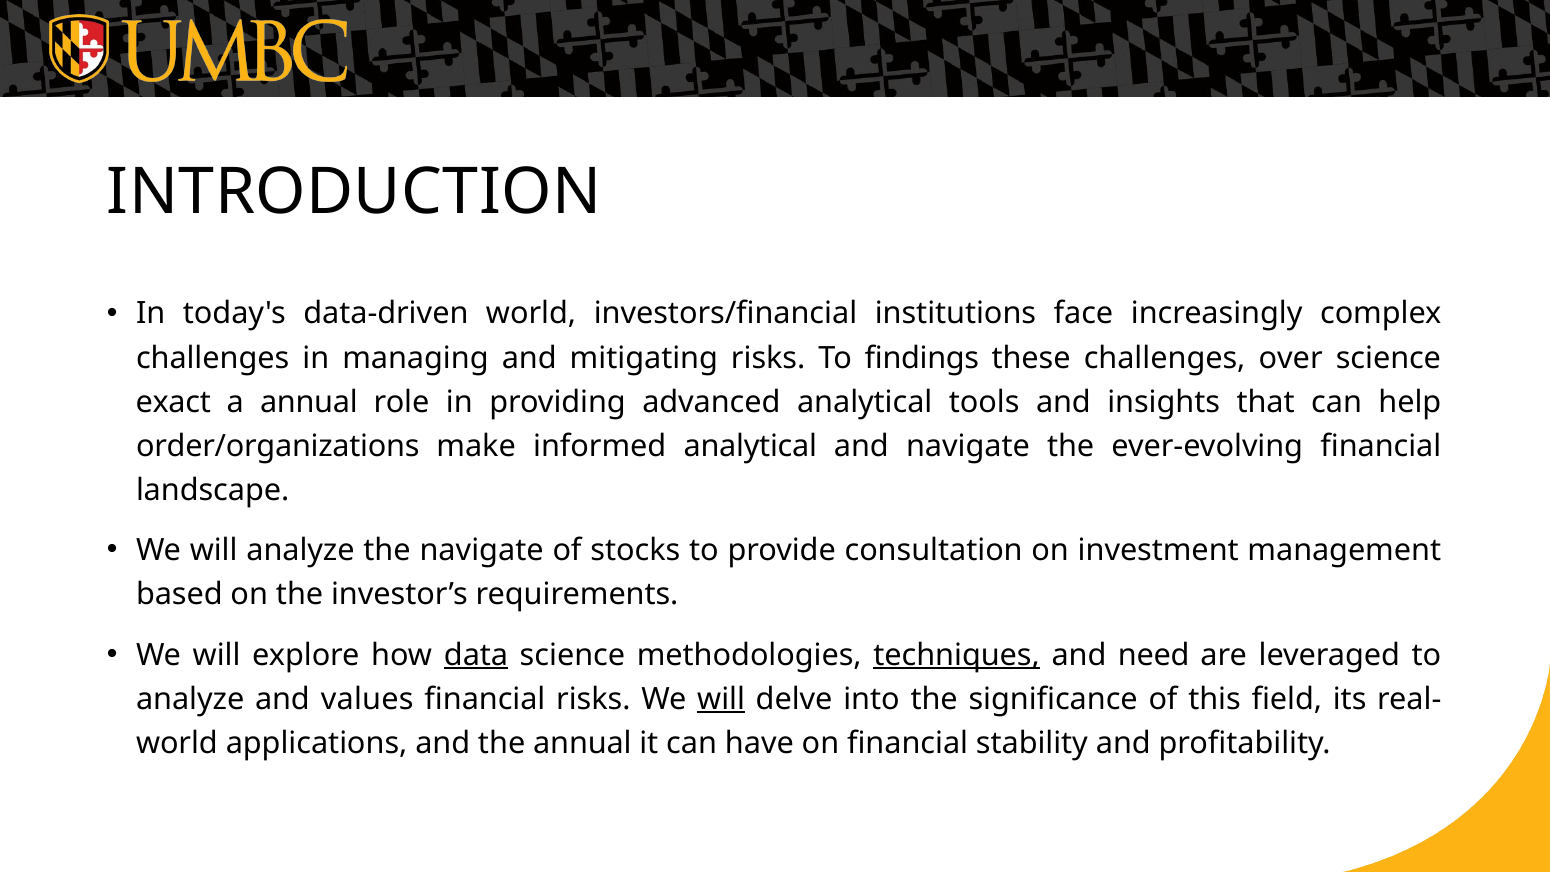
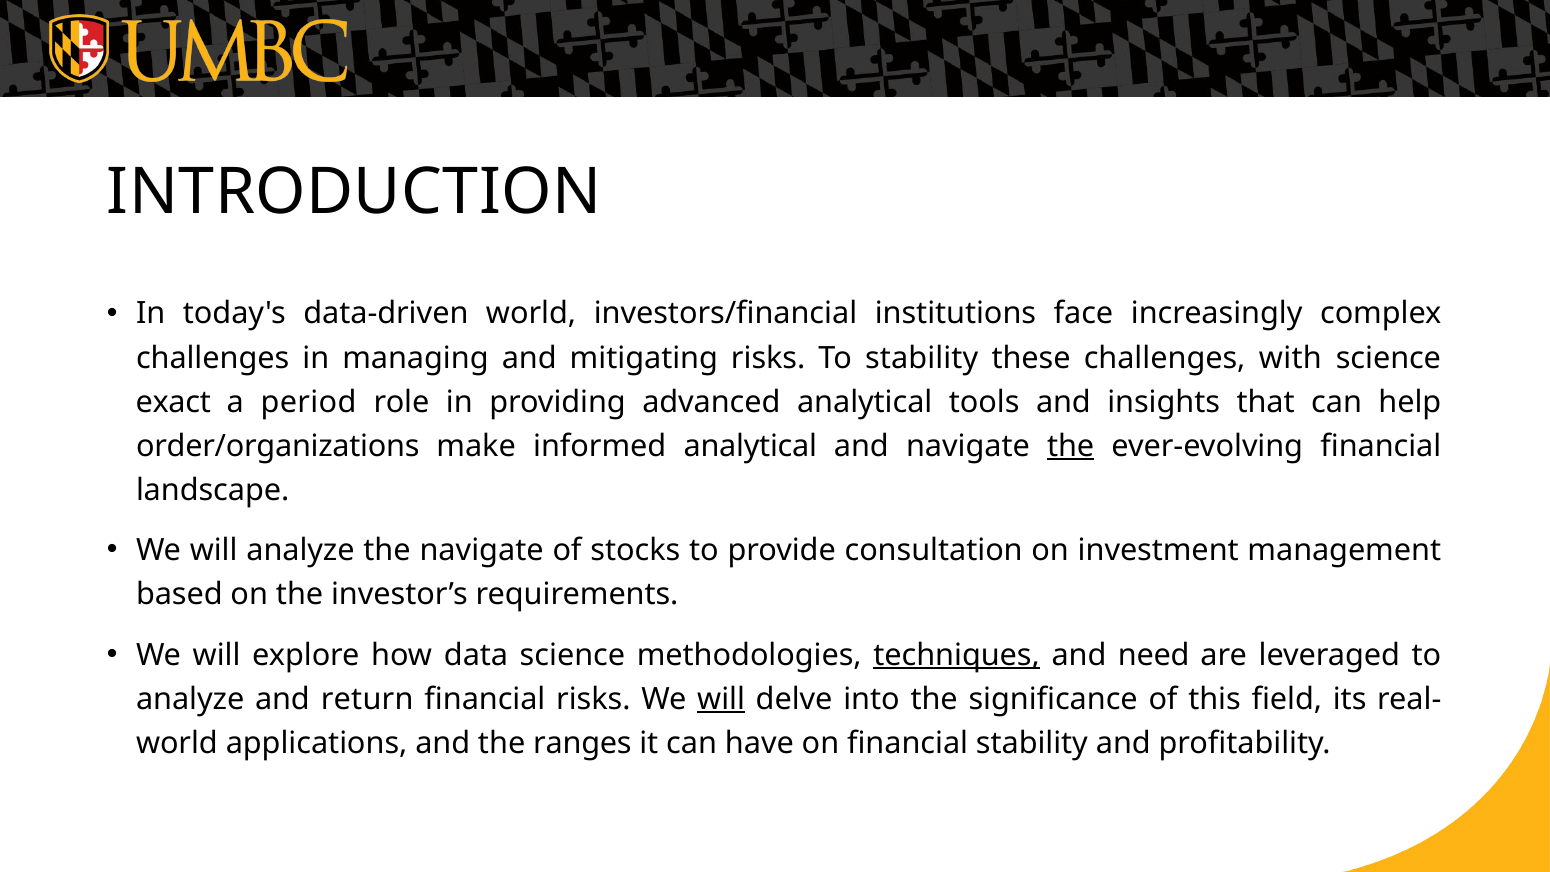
To findings: findings -> stability (922, 358)
over: over -> with (1290, 358)
a annual: annual -> period (309, 402)
the underline: none -> present (1071, 446)
data underline: present -> none (476, 655)
values: values -> return (367, 699)
the annual: annual -> ranges (582, 743)
